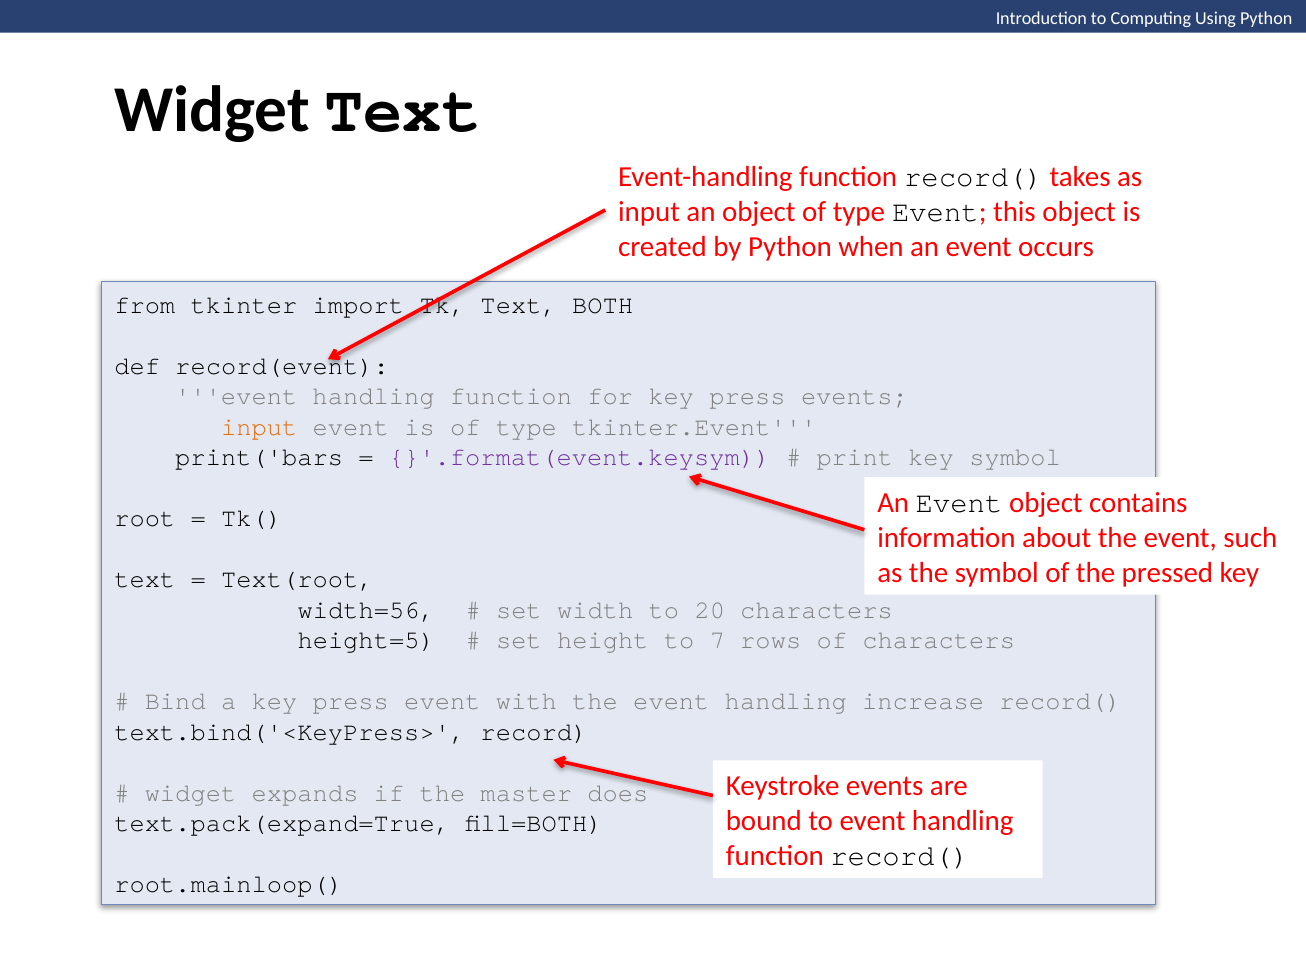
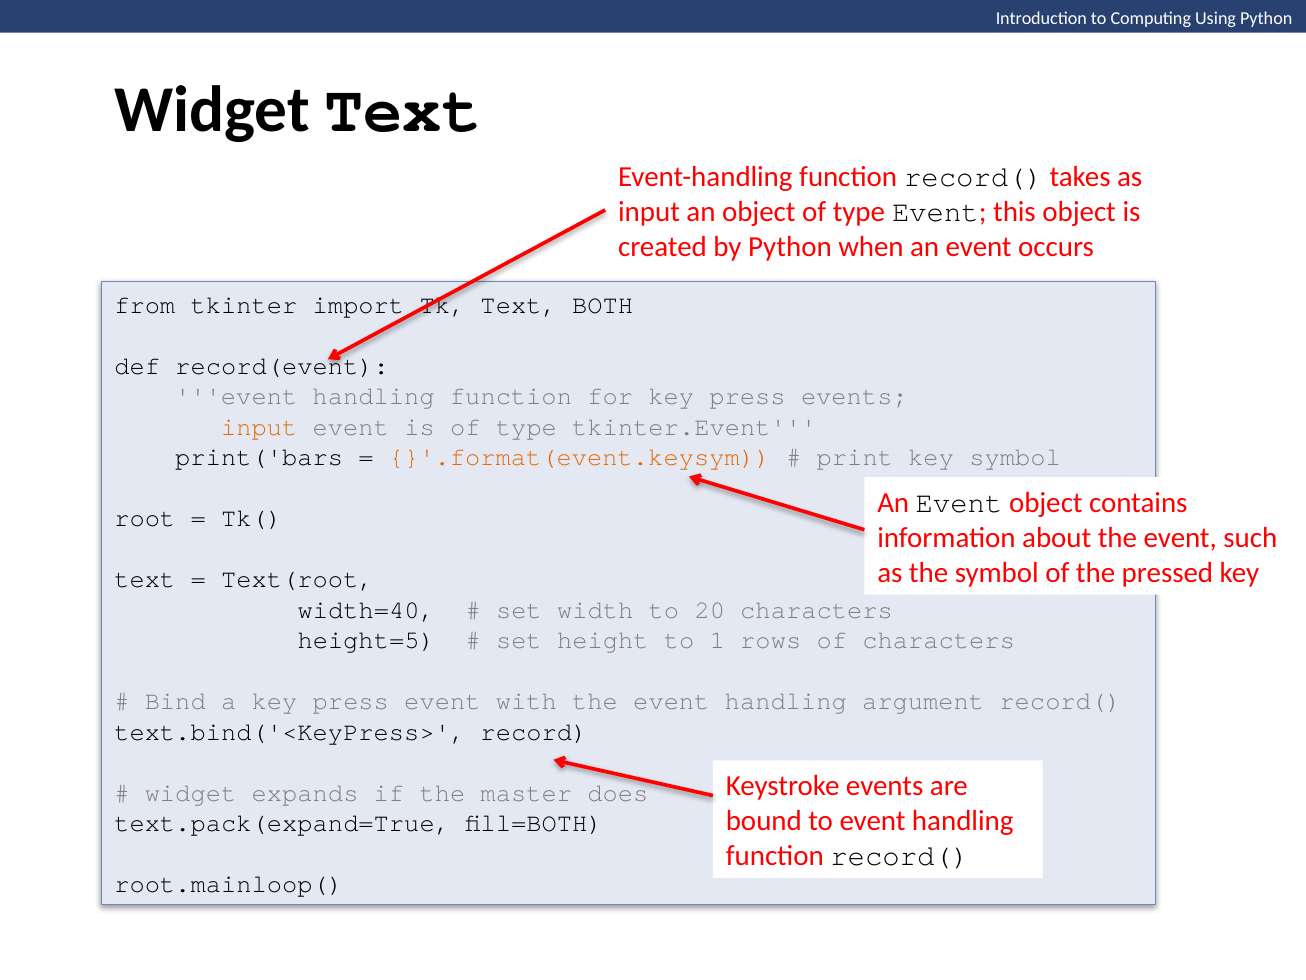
}'.format(event.keysym colour: purple -> orange (580, 457)
width=56: width=56 -> width=40 (366, 610)
7: 7 -> 1 (717, 640)
increase: increase -> argument (923, 701)
